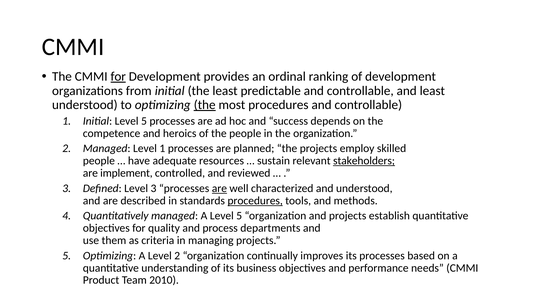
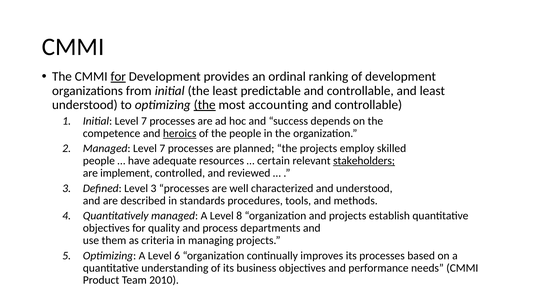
most procedures: procedures -> accounting (278, 105)
Initial Level 5: 5 -> 7 (144, 121)
heroics underline: none -> present (180, 133)
Managed Level 1: 1 -> 7 (162, 149)
sustain: sustain -> certain (273, 161)
are underline: present -> none (219, 188)
procedures underline: present -> none (255, 201)
A Level 5: 5 -> 8 (239, 216)
Level 2: 2 -> 6 (177, 256)
